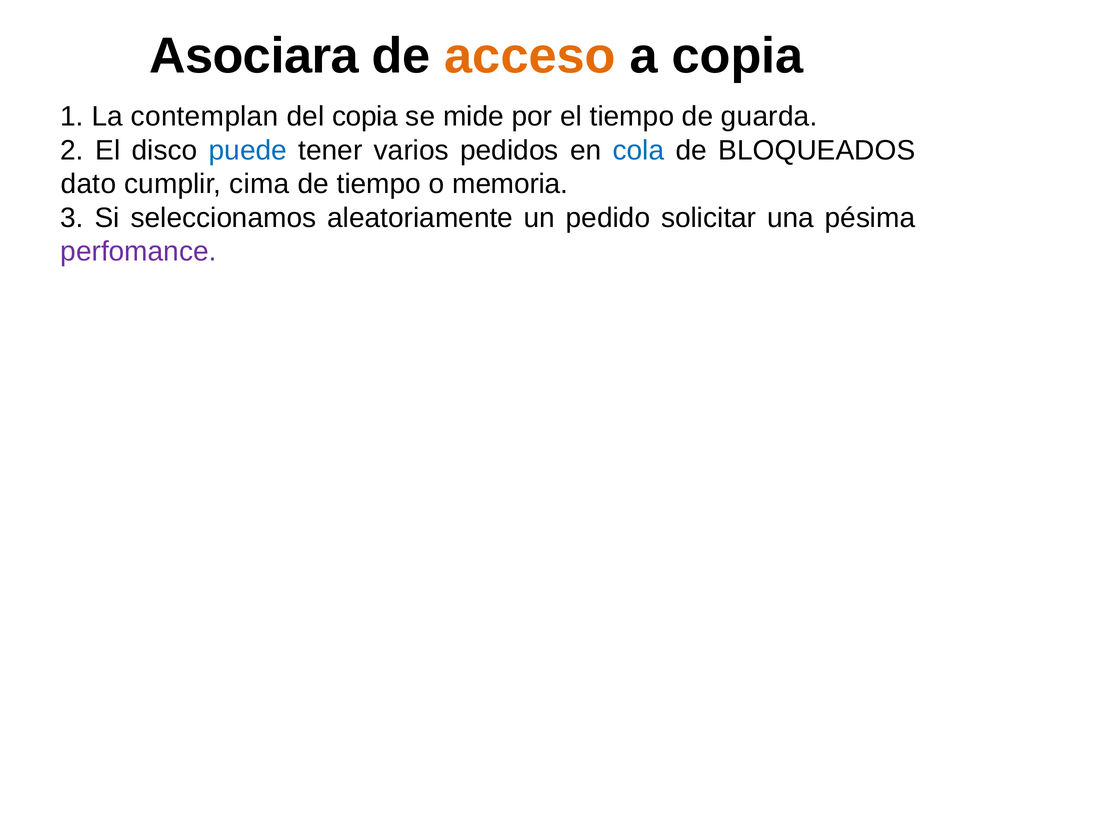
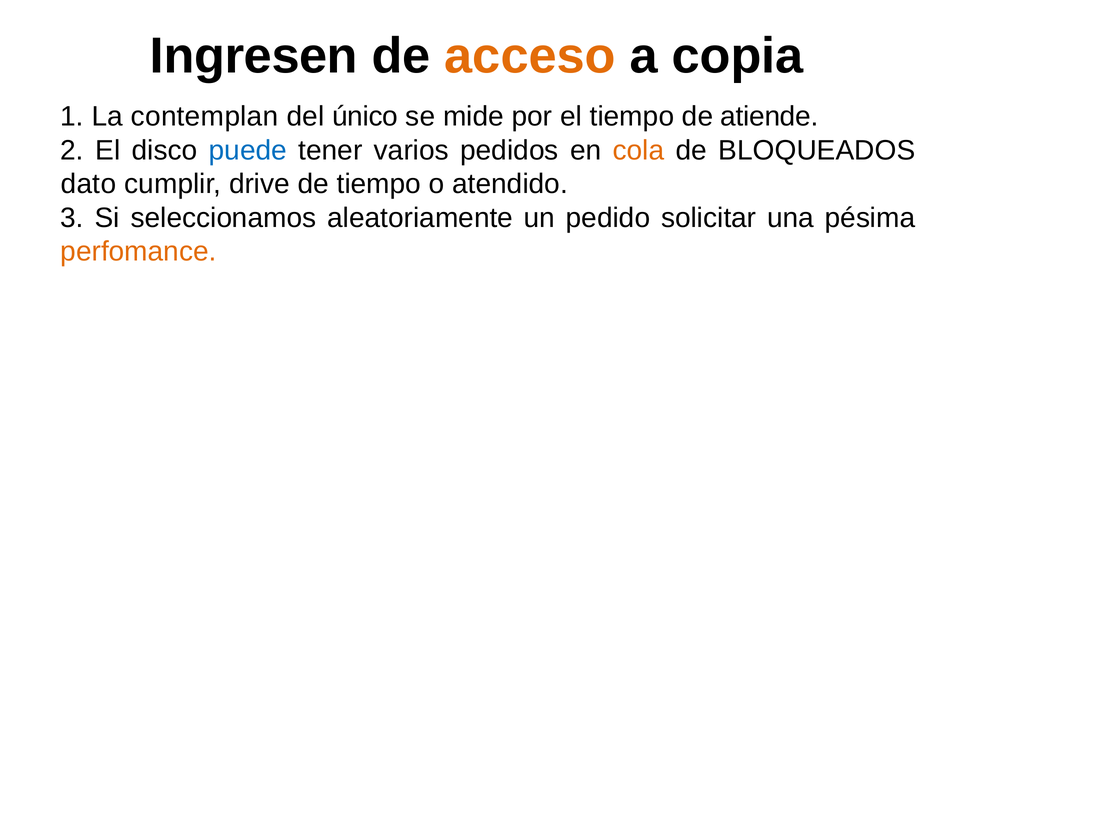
Asociara: Asociara -> Ingresen (254, 56)
del copia: copia -> único (365, 117)
guarda: guarda -> atiende (769, 117)
cola colour: blue -> orange (639, 150)
cima: cima -> drive (259, 184)
memoria: memoria -> atendido (510, 184)
perfomance colour: purple -> orange (138, 251)
